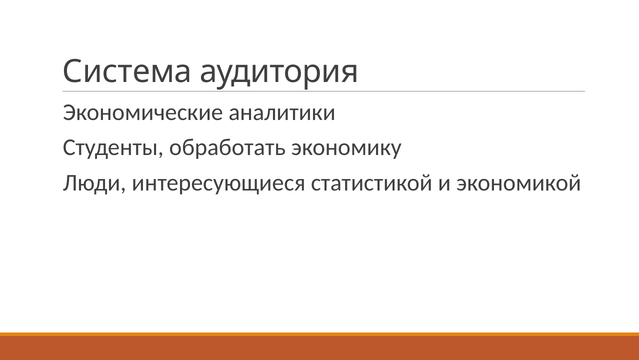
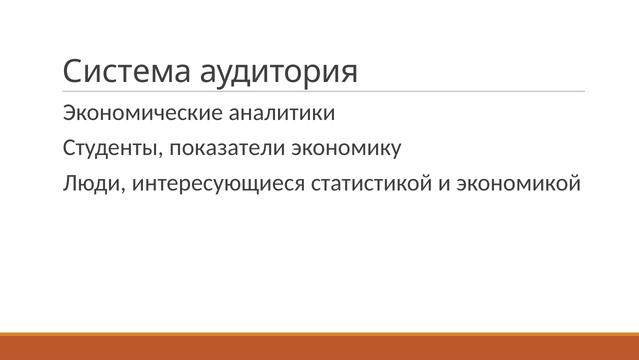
обработать: обработать -> показатели (227, 147)
